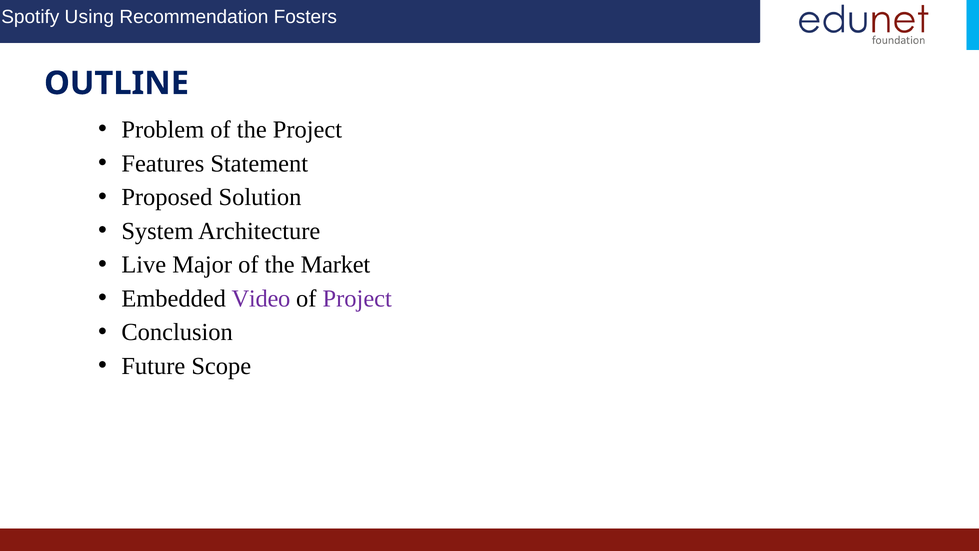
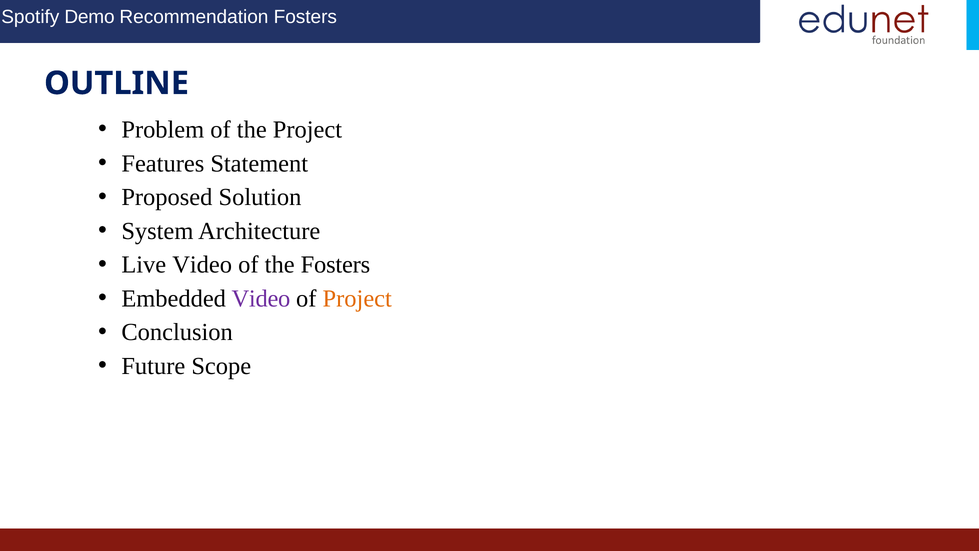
Using: Using -> Demo (90, 17)
Live Major: Major -> Video (202, 265)
the Market: Market -> Fosters (335, 265)
Project colour: purple -> orange (357, 298)
